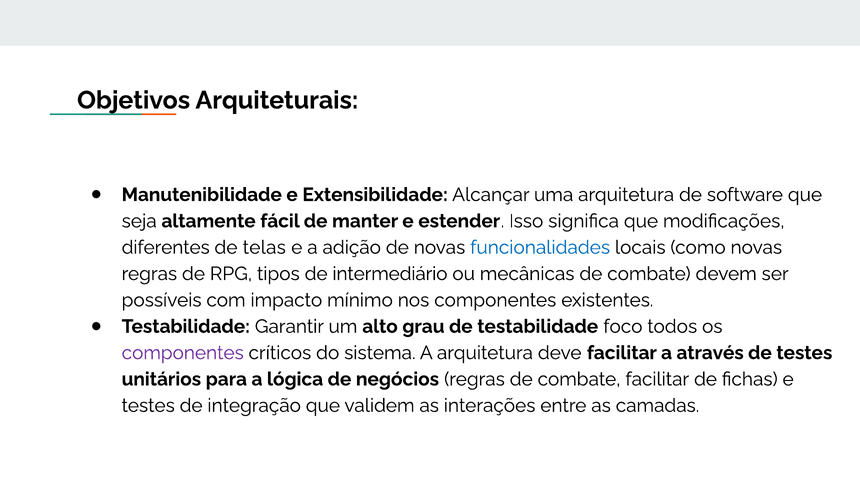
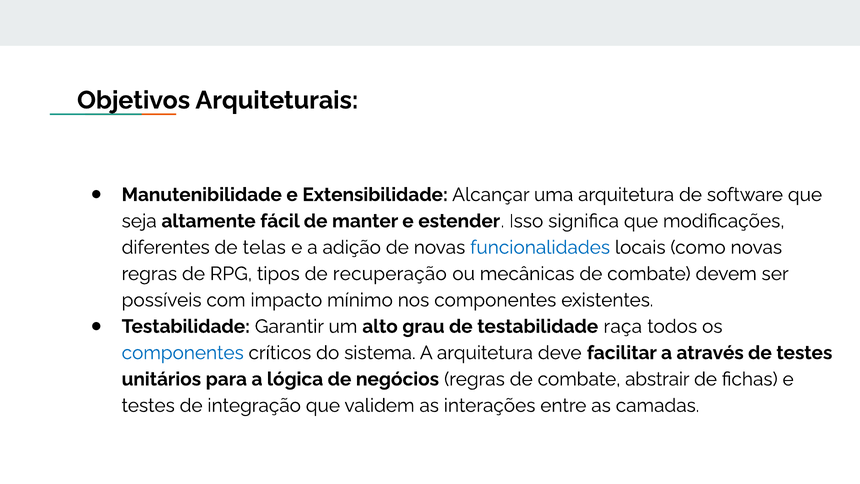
intermediário: intermediário -> recuperação (390, 274)
foco: foco -> raça (623, 326)
componentes colour: purple -> blue (183, 353)
combate facilitar: facilitar -> abstrair (657, 379)
